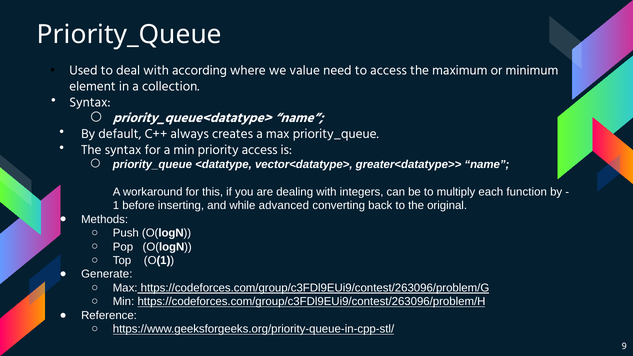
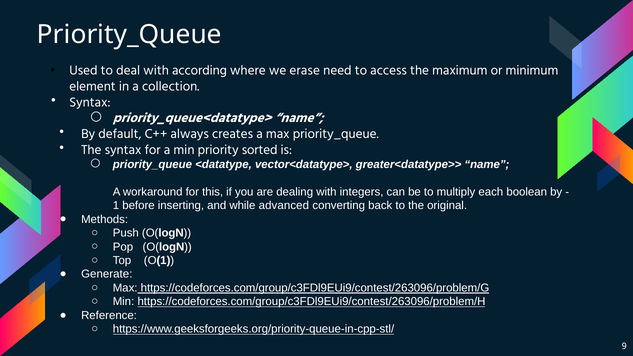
value: value -> erase (305, 71)
priority access: access -> sorted (260, 150)
function: function -> boolean (527, 192)
